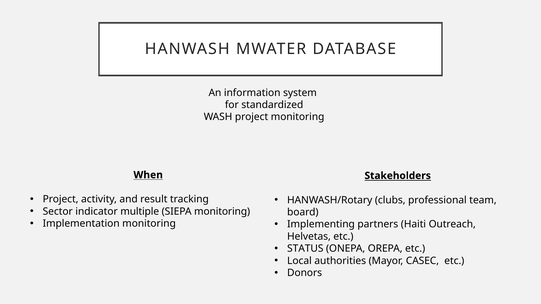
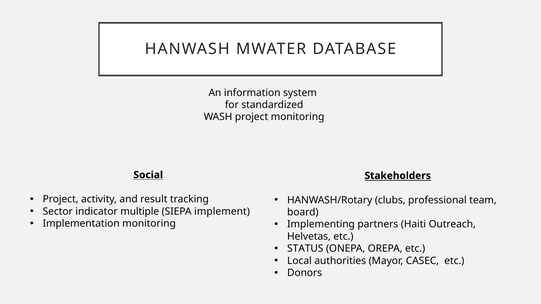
When: When -> Social (148, 175)
SIEPA monitoring: monitoring -> implement (222, 212)
